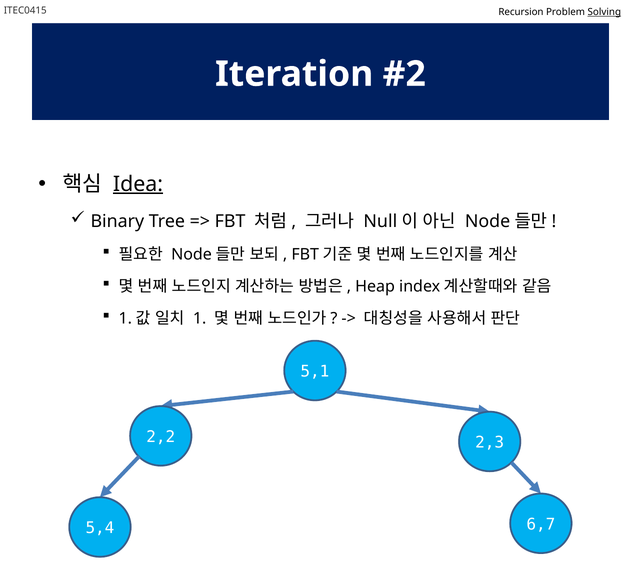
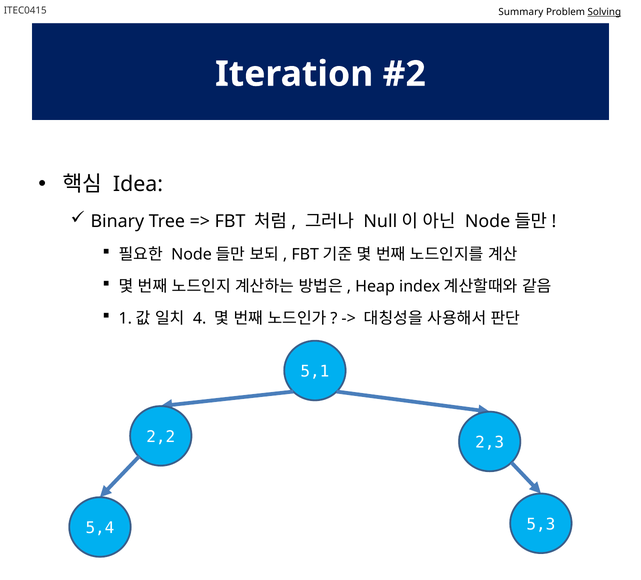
Recursion: Recursion -> Summary (521, 12)
Idea underline: present -> none (138, 184)
1: 1 -> 4 (200, 319)
6,7: 6,7 -> 5,3 (541, 525)
